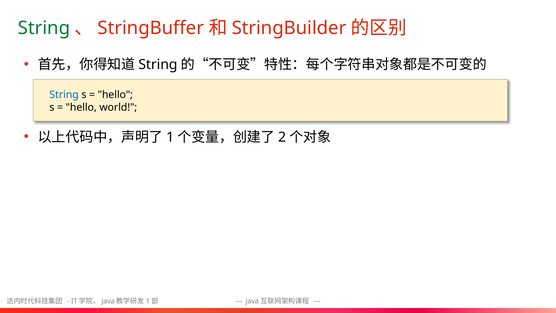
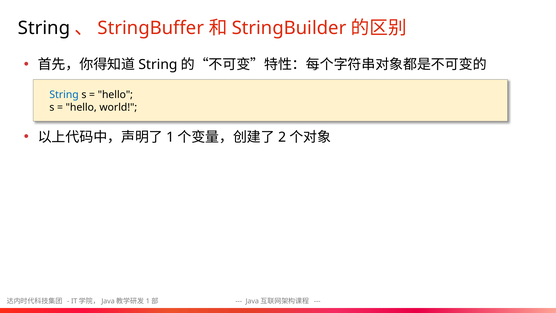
String colour: green -> black (44, 28)
